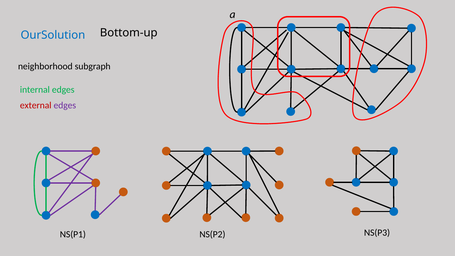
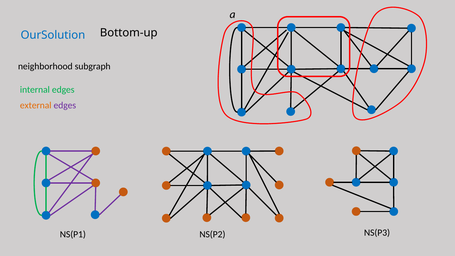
external colour: red -> orange (36, 105)
